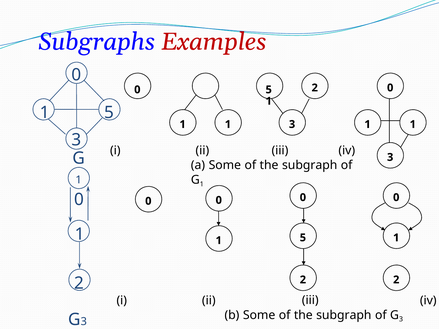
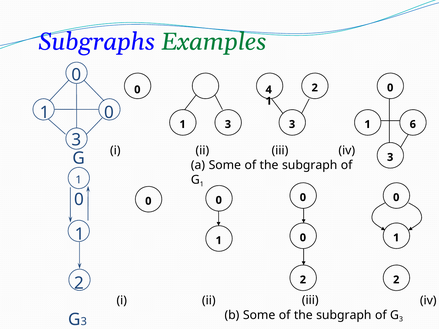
Examples colour: red -> green (214, 42)
0 5: 5 -> 4 (269, 90)
5: 5 -> 0 (109, 113)
1: 1 -> 3 (228, 124)
1: 1 -> 6 (413, 124)
5: 5 -> 0 (303, 238)
